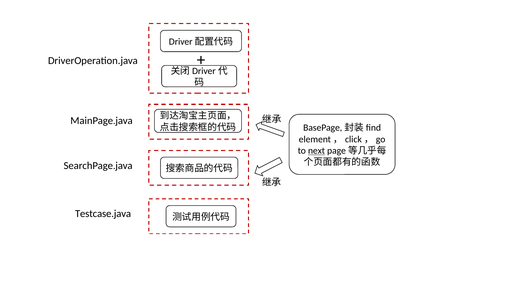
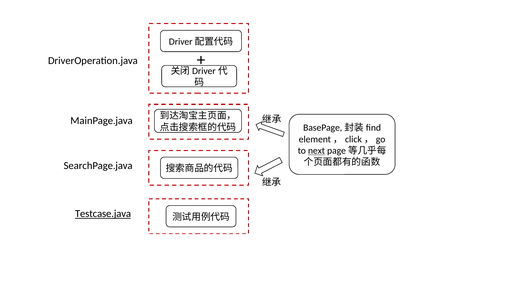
Testcase.java underline: none -> present (103, 214)
